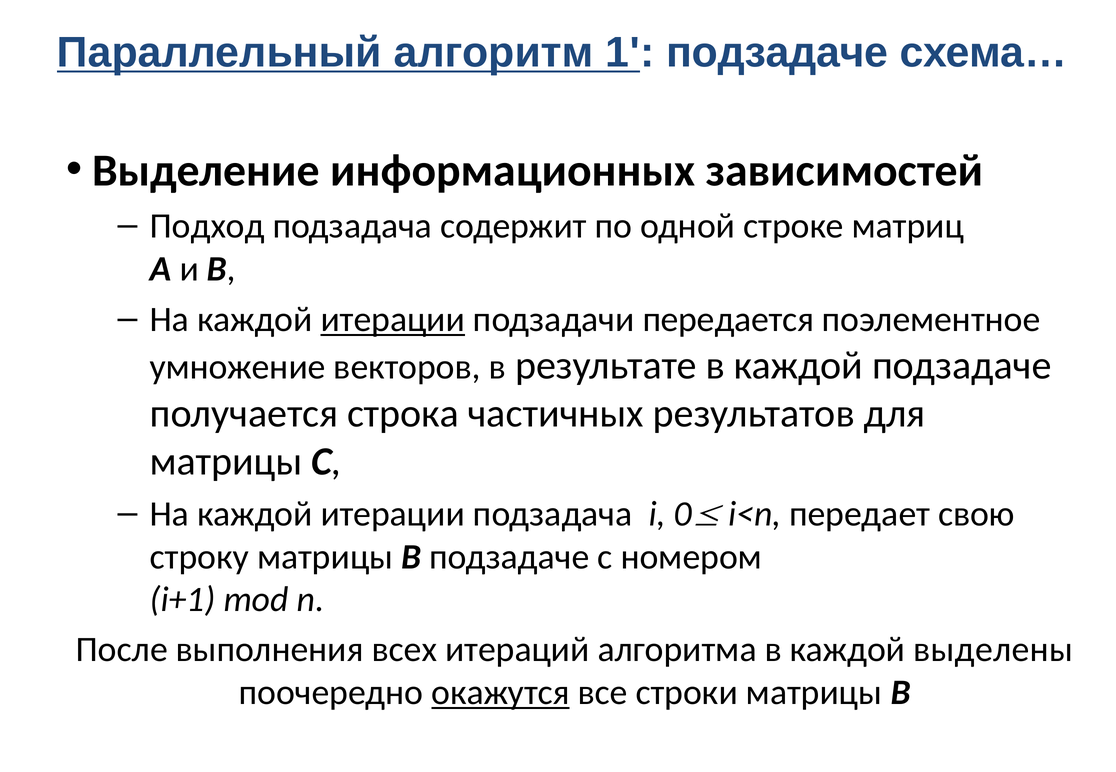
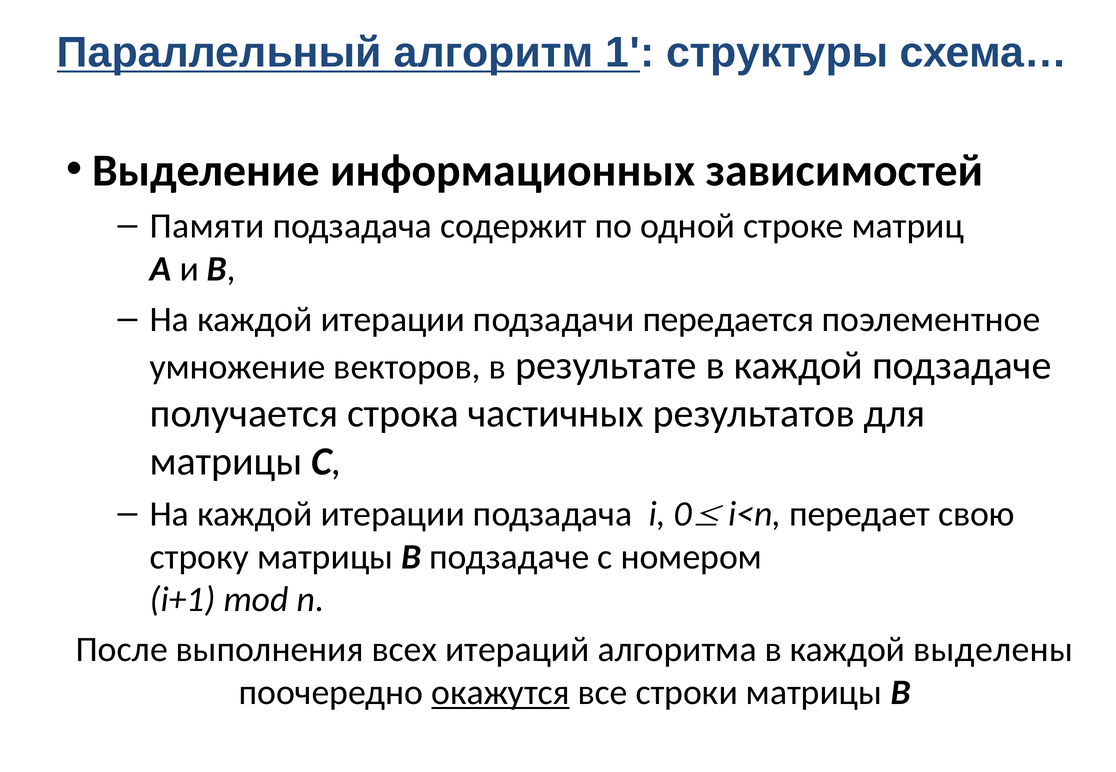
1 подзадаче: подзадаче -> структуры (777, 53)
Подход: Подход -> Памяти (207, 226)
итерации underline: present -> none (393, 320)
